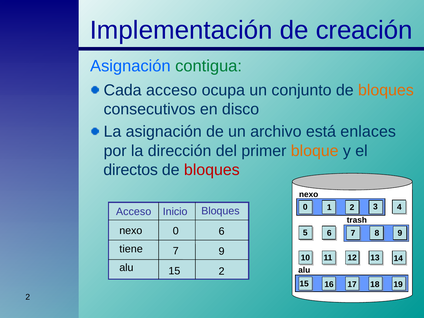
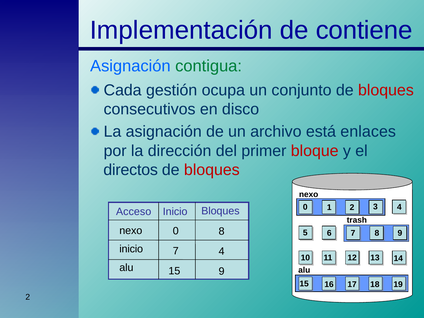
creación: creación -> contiene (364, 30)
Cada acceso: acceso -> gestión (172, 90)
bloques colour: orange -> red (386, 90)
bloque colour: orange -> red (315, 151)
0 6: 6 -> 8 (222, 231)
tiene: tiene -> inicio (131, 249)
7 9: 9 -> 4 (222, 251)
15 2: 2 -> 9 (222, 271)
